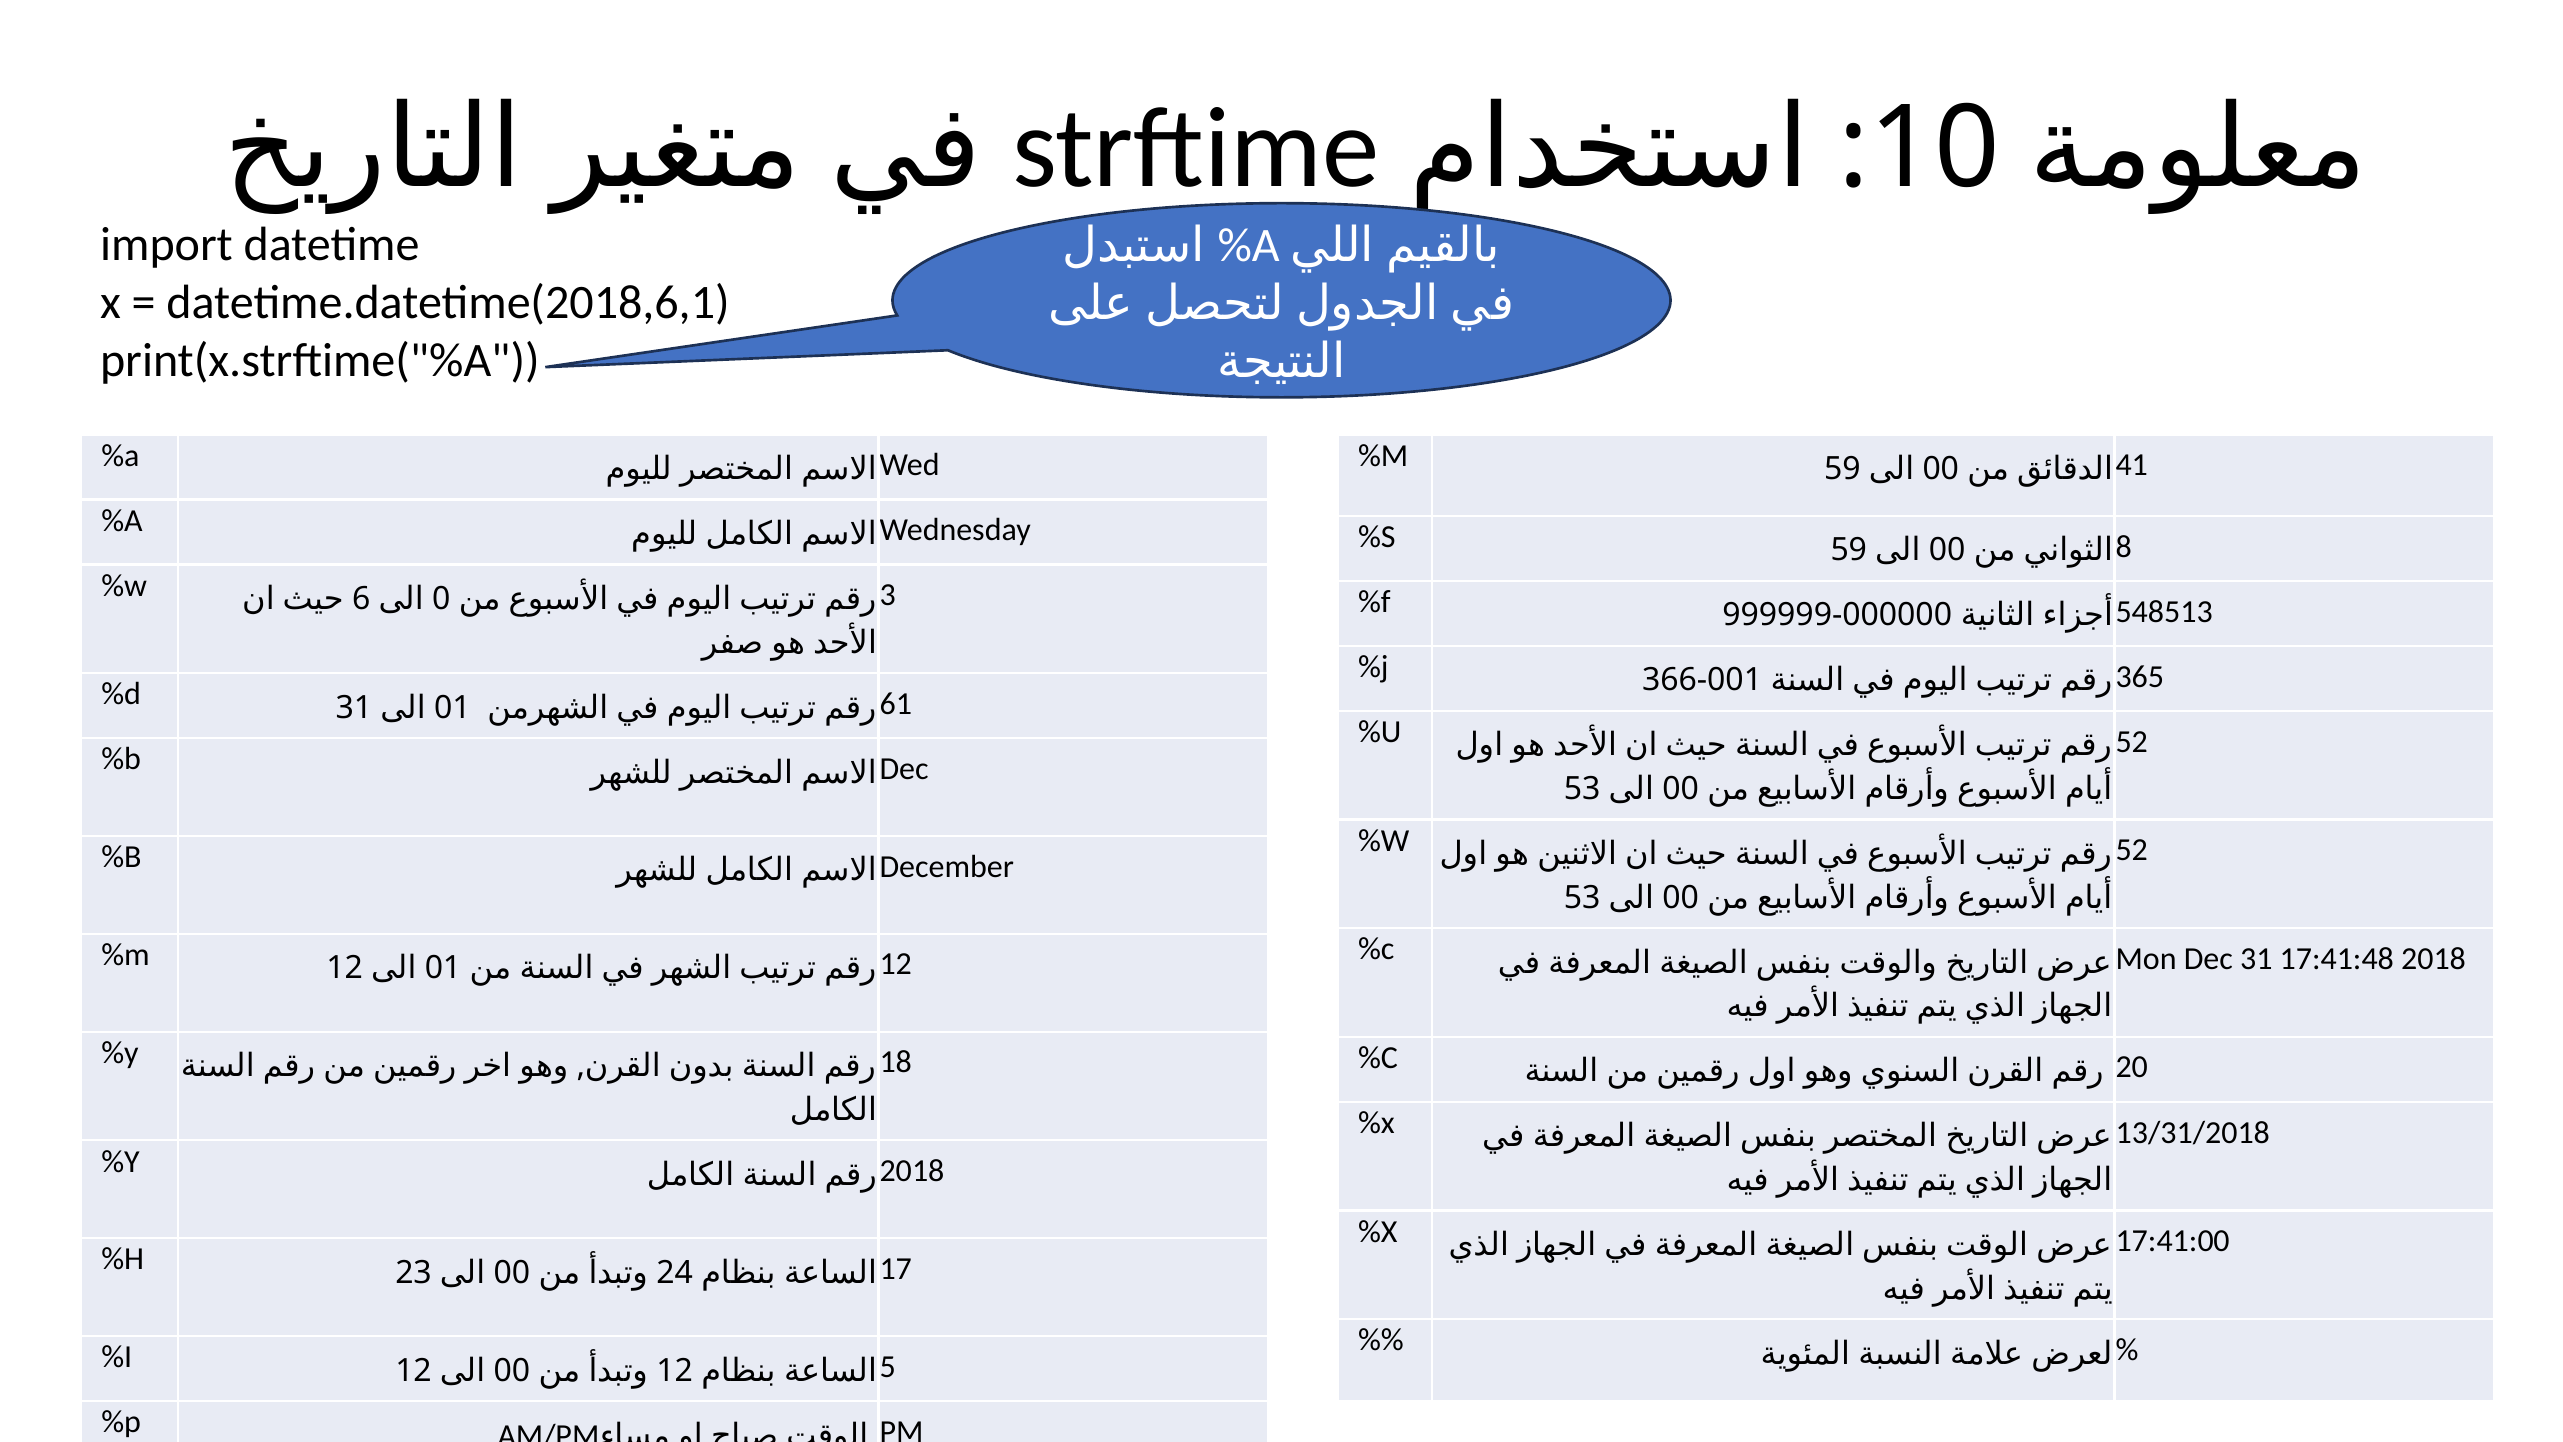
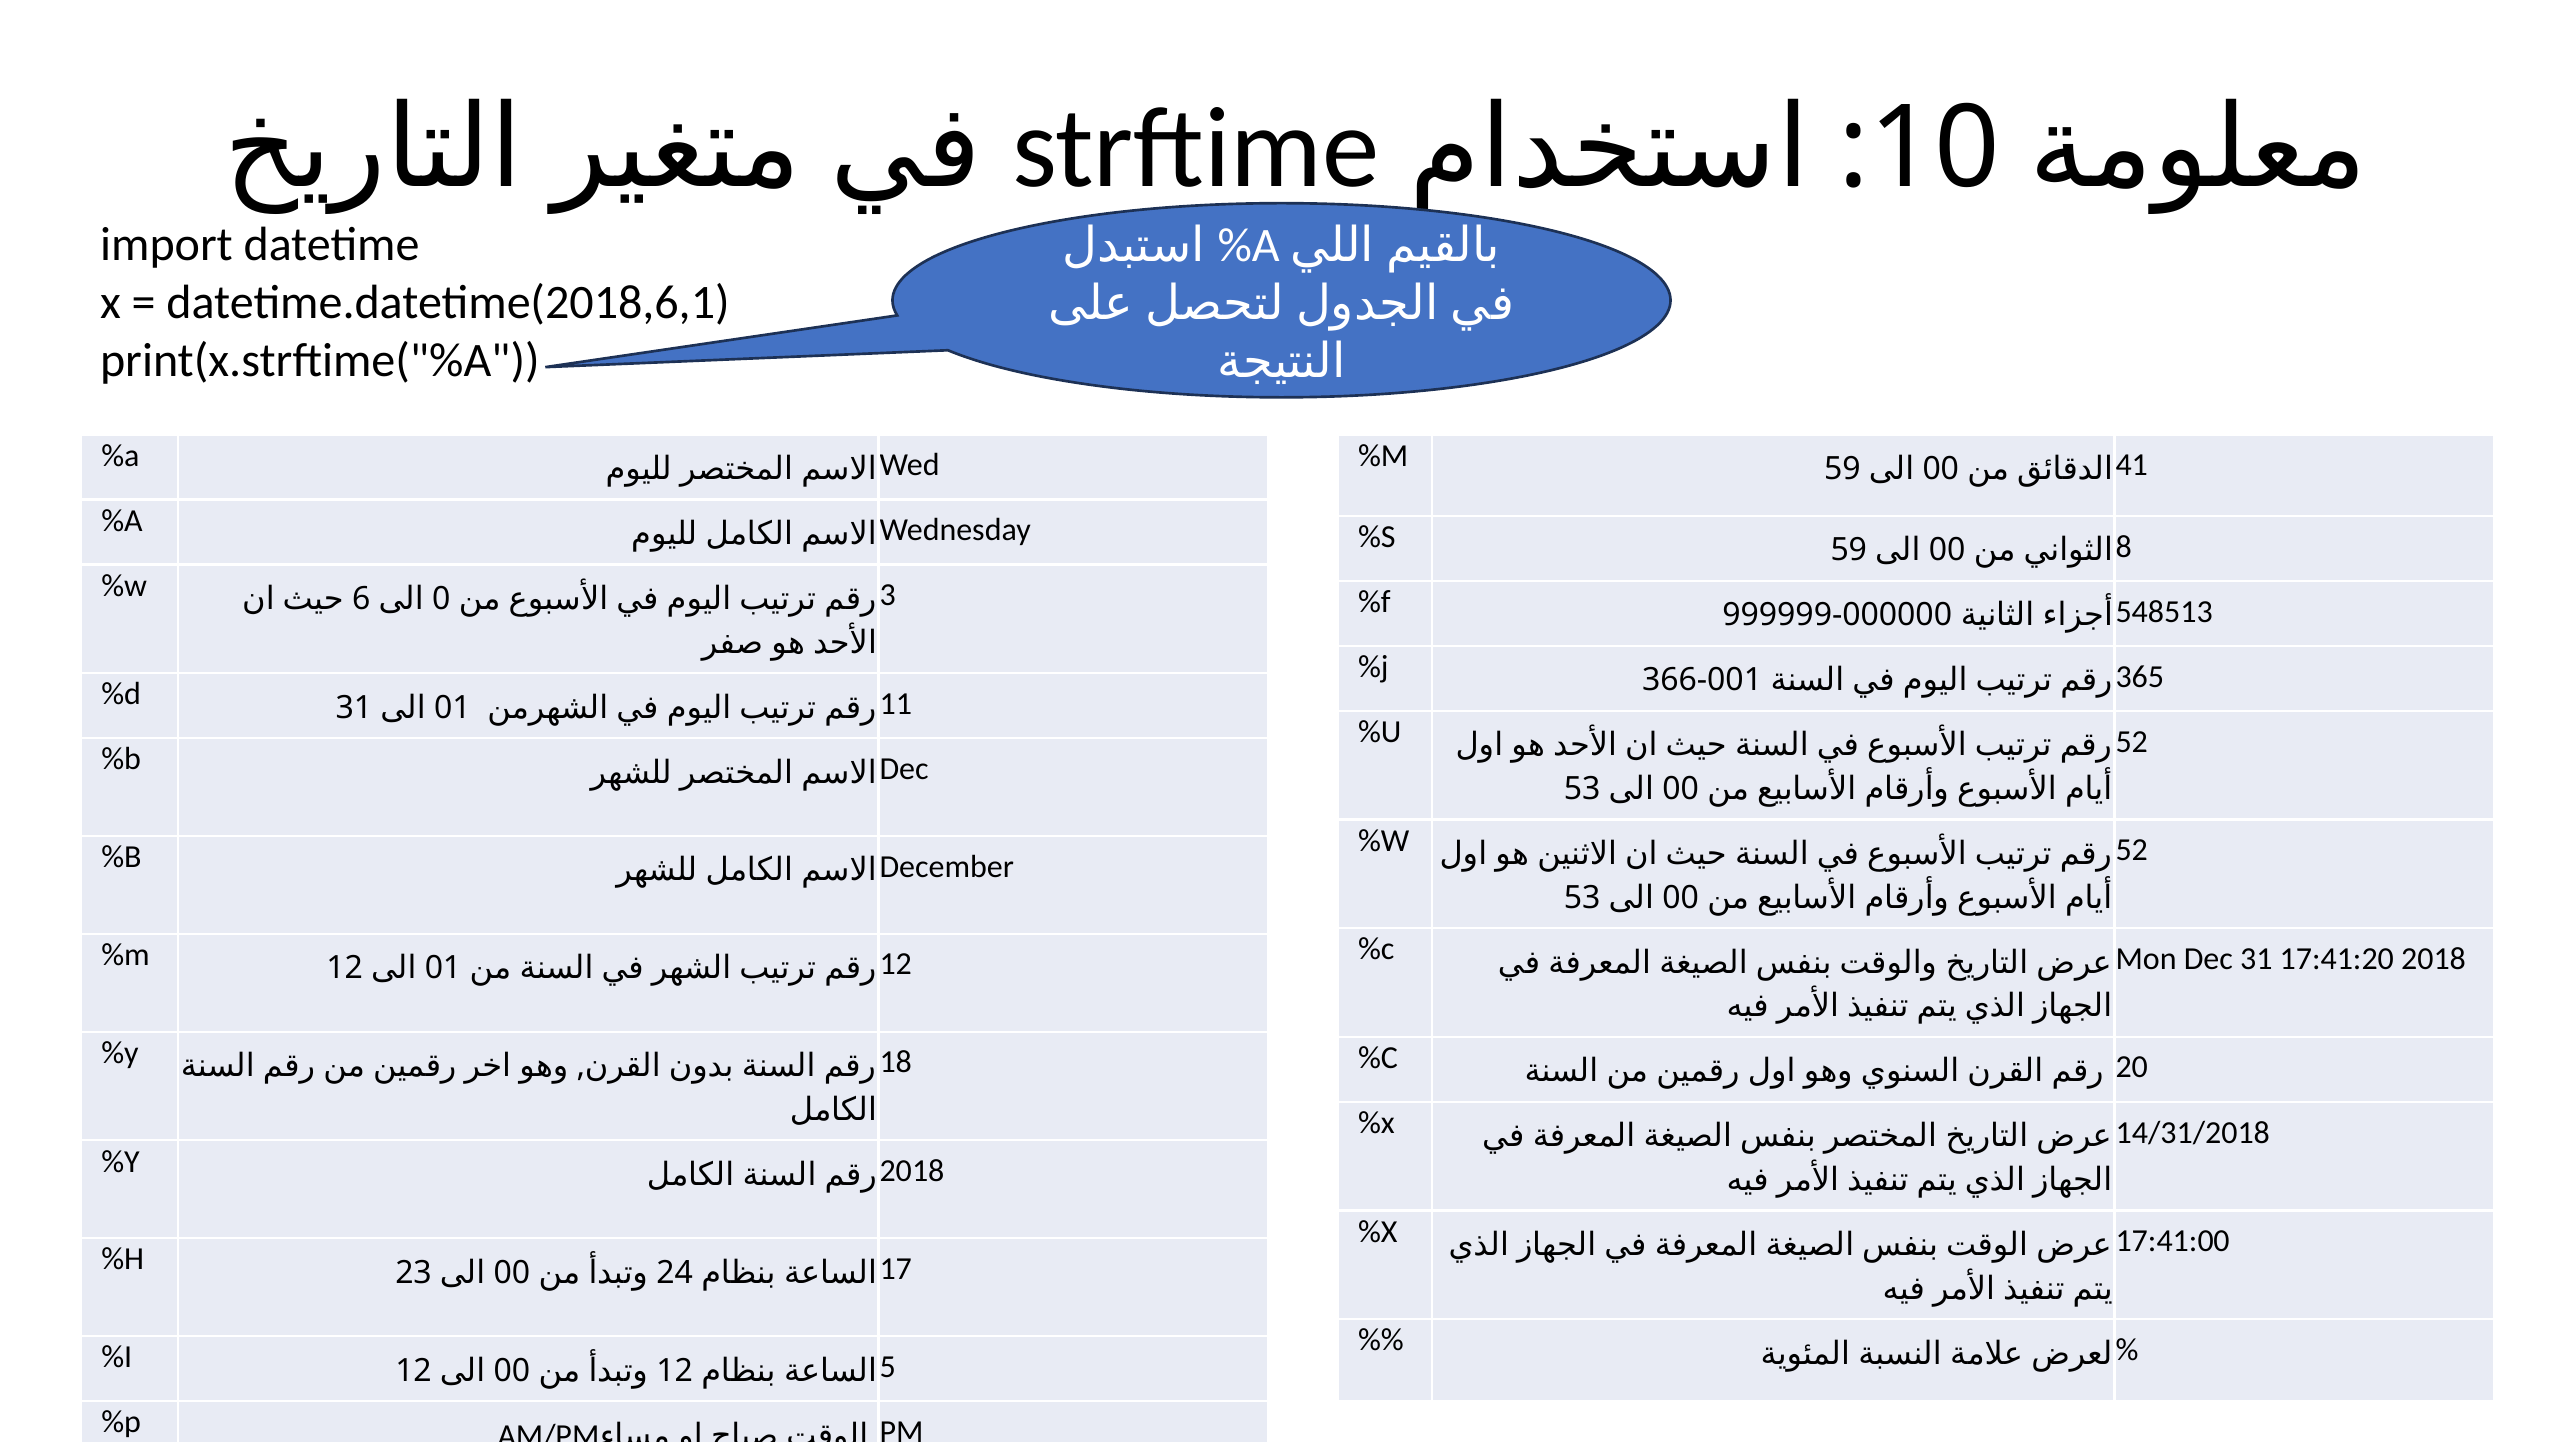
61: 61 -> 11 (896, 703)
17:41:48: 17:41:48 -> 17:41:20 (2337, 959)
13/31/2018: 13/31/2018 -> 14/31/2018 (2193, 1132)
